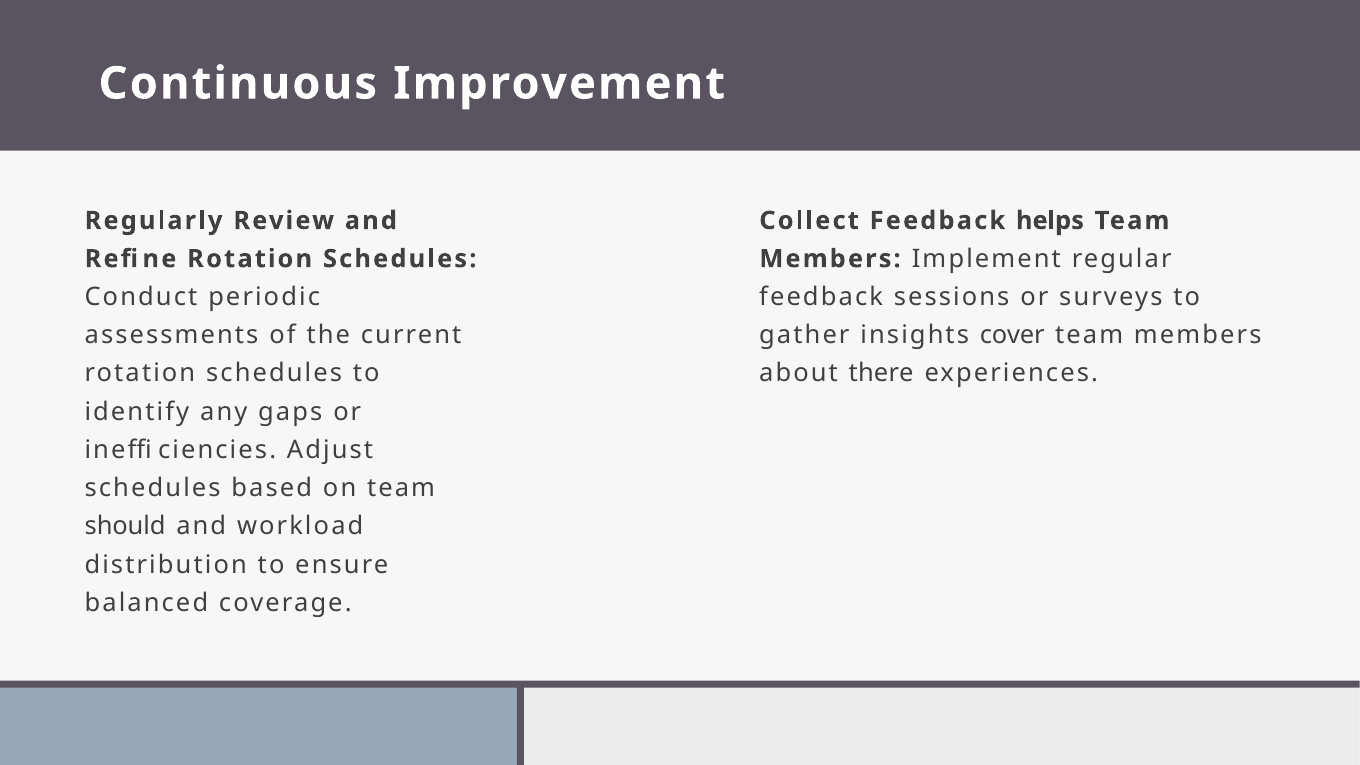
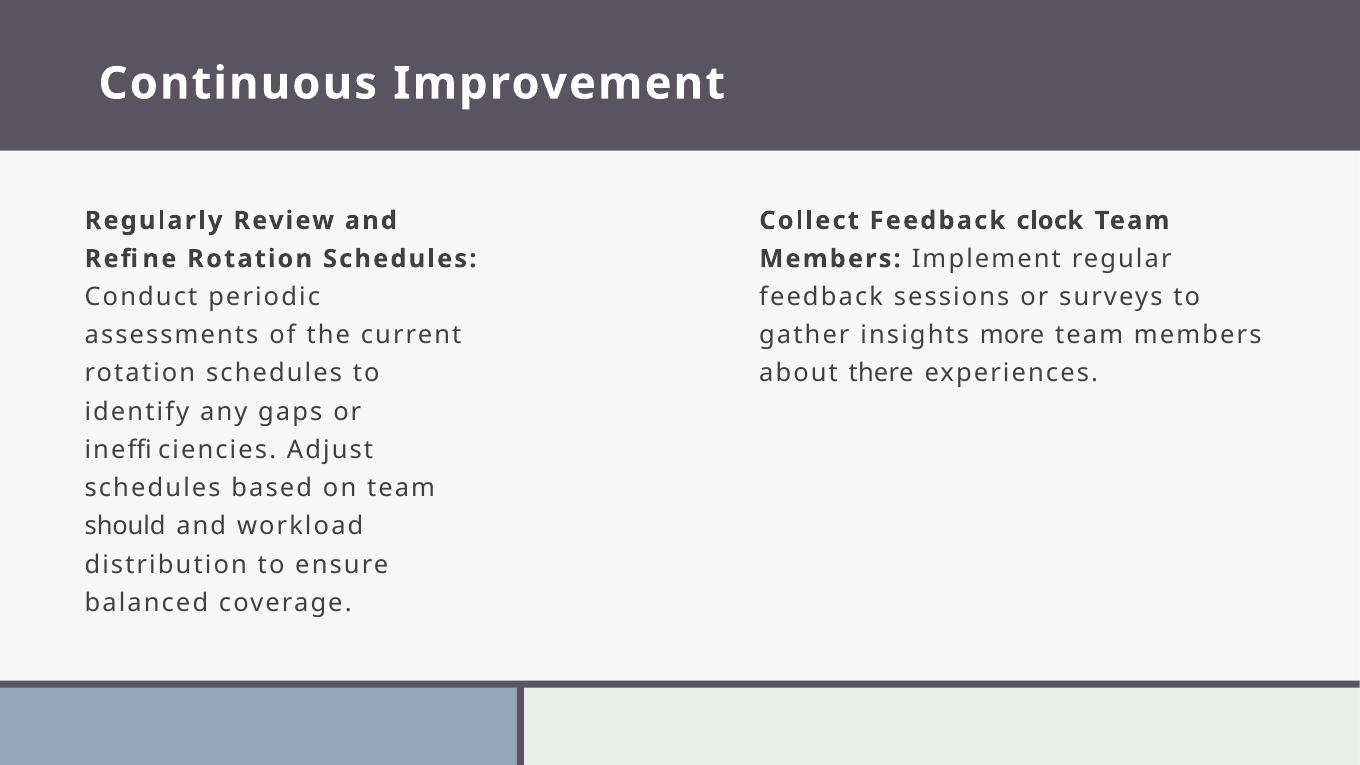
helps: helps -> clock (1050, 221)
cover: cover -> more (1012, 335)
